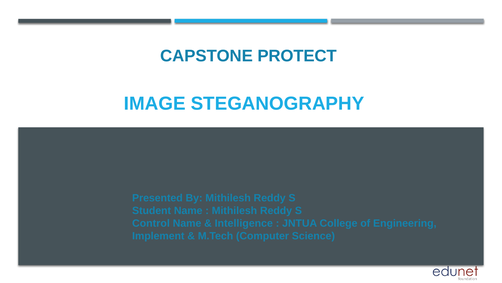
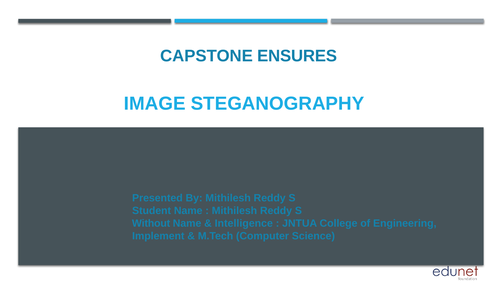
PROTECT: PROTECT -> ENSURES (297, 56)
Control: Control -> Without (151, 223)
